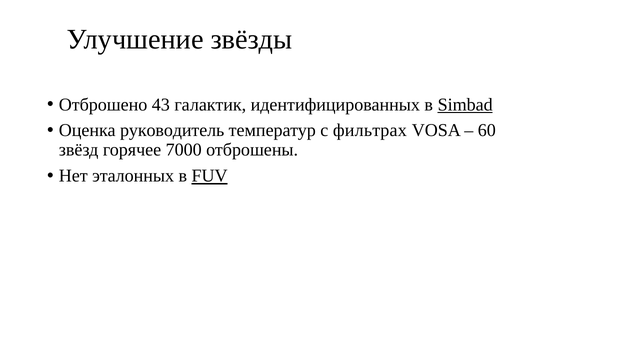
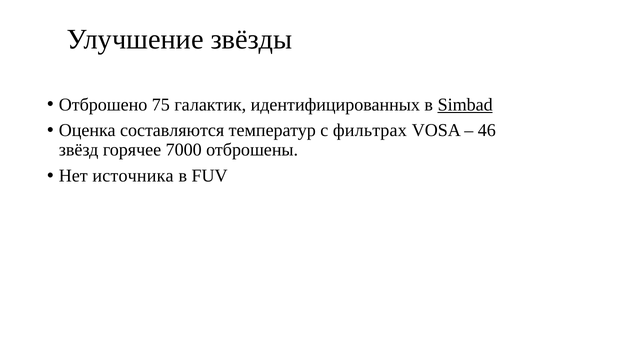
43: 43 -> 75 (161, 105)
руководитель: руководитель -> составляются (172, 131)
60: 60 -> 46 (487, 131)
эталонных: эталонных -> источника (133, 176)
FUV underline: present -> none (210, 176)
